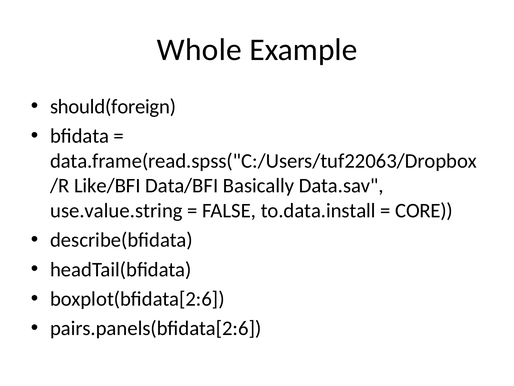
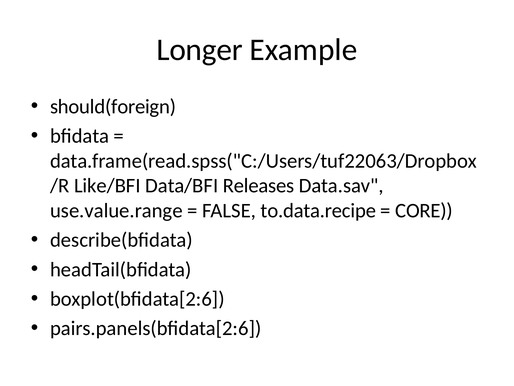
Whole: Whole -> Longer (200, 50)
Basically: Basically -> Releases (259, 186)
use.value.string: use.value.string -> use.value.range (116, 210)
to.data.install: to.data.install -> to.data.recipe (318, 210)
